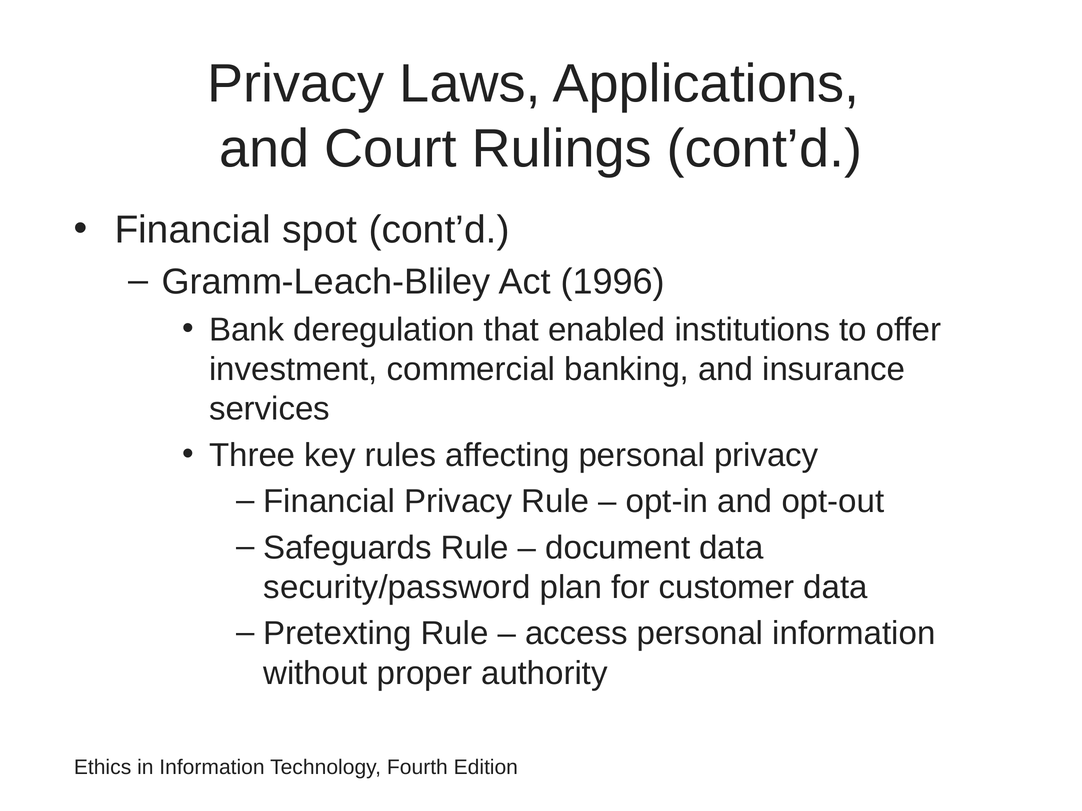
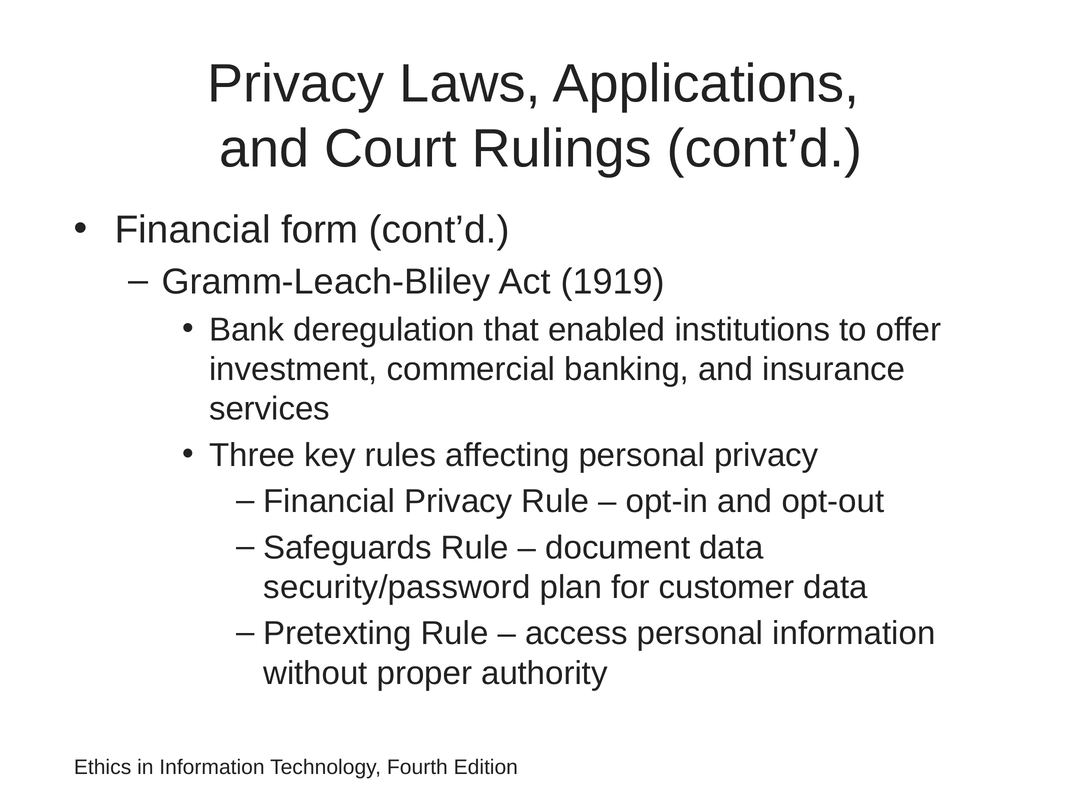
spot: spot -> form (320, 230)
1996: 1996 -> 1919 (613, 282)
